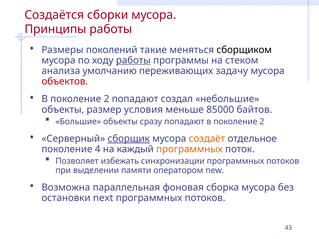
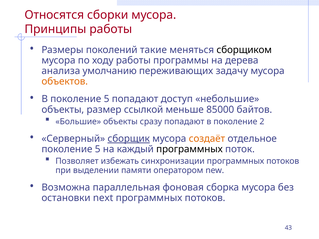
Создаётся: Создаётся -> Относятся (54, 15)
работы underline: present -> none (133, 60)
стеком: стеком -> дерева (242, 60)
объектов colour: red -> orange (65, 81)
2: 2 -> 5 (107, 99)
создал: создал -> доступ (177, 99)
условия: условия -> ссылкой (144, 110)
4: 4 -> 5 (98, 149)
программных colour: orange -> black (189, 149)
